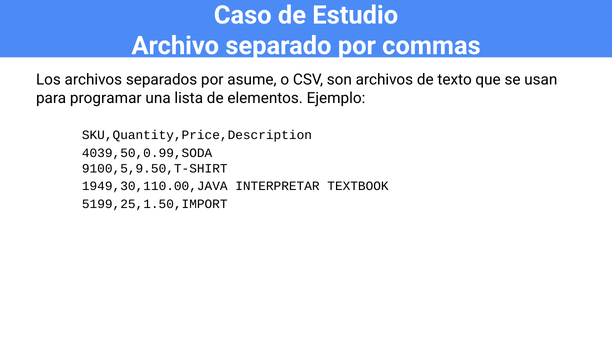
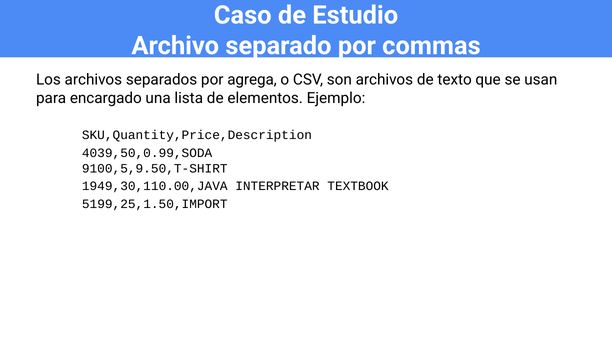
asume: asume -> agrega (252, 80)
programar: programar -> encargado (106, 98)
